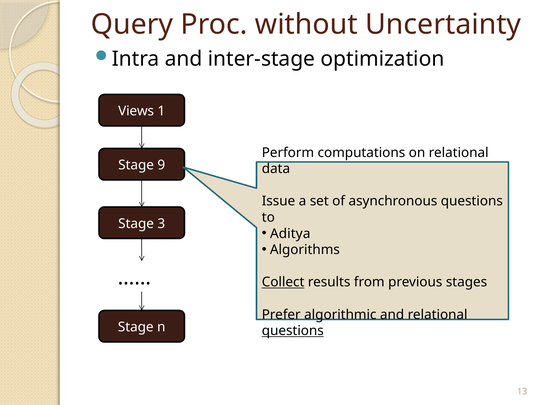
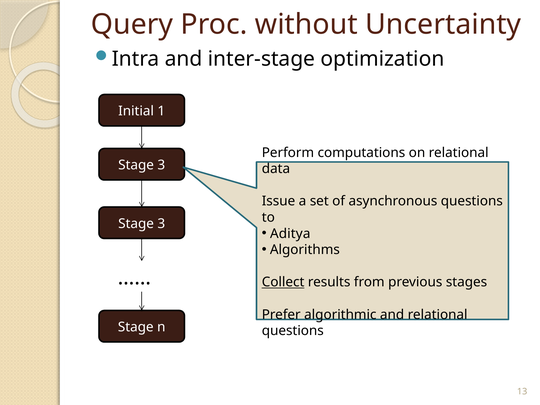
Views: Views -> Initial (136, 111)
9: 9 -> 3 (161, 165)
questions underline: present -> none (293, 331)
